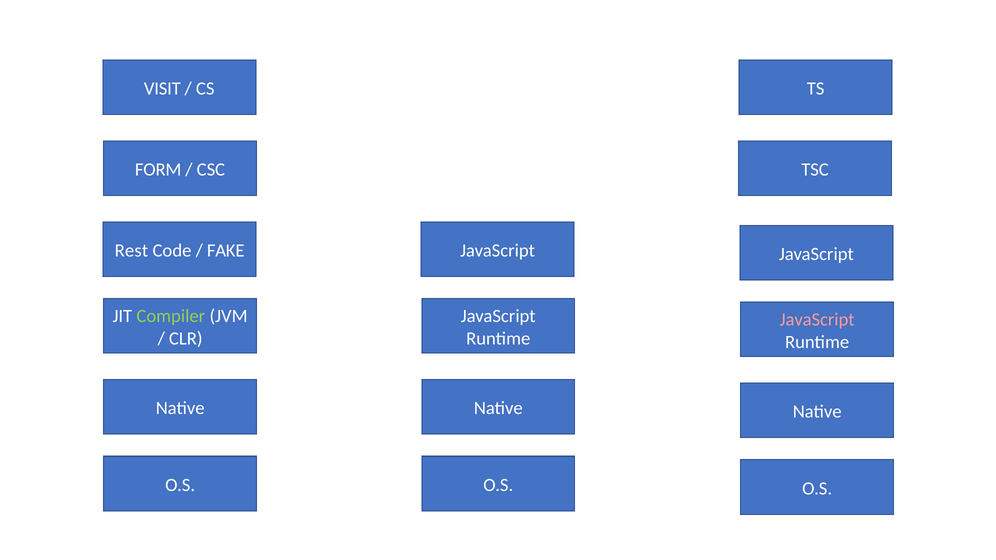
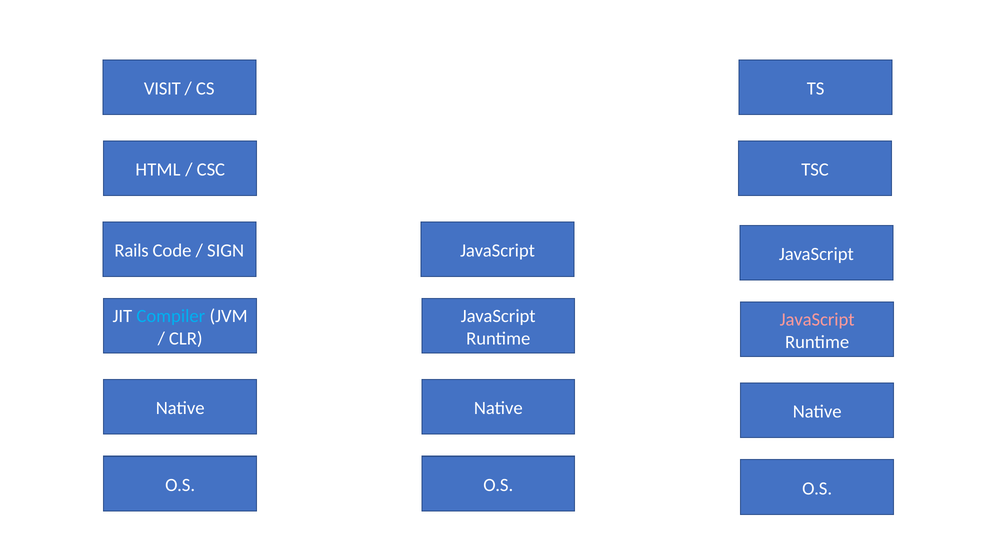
FORM: FORM -> HTML (158, 170)
Rest: Rest -> Rails (132, 251)
FAKE: FAKE -> SIGN (226, 251)
Compiler colour: light green -> light blue (171, 316)
